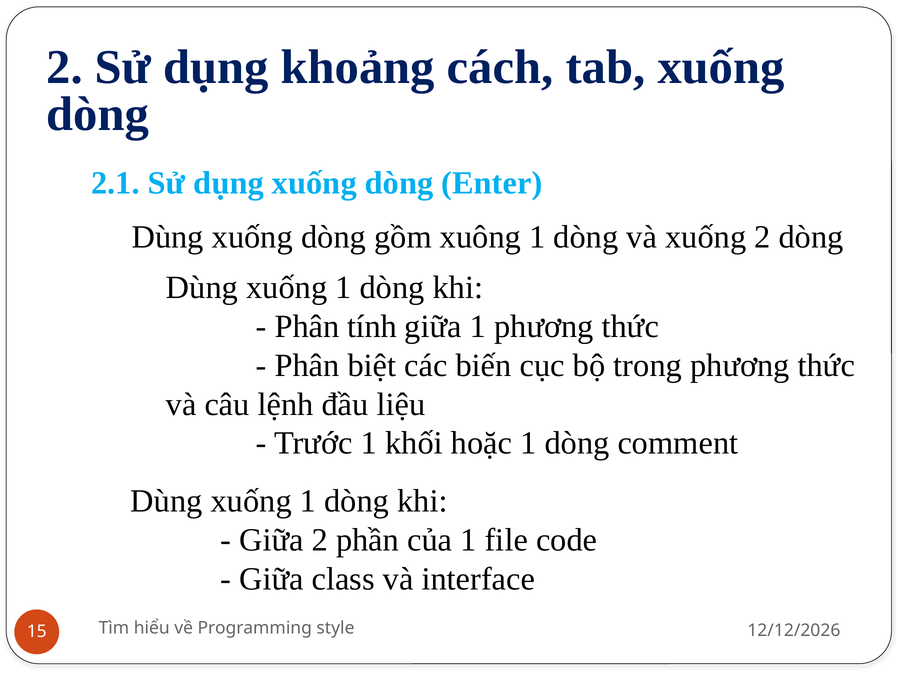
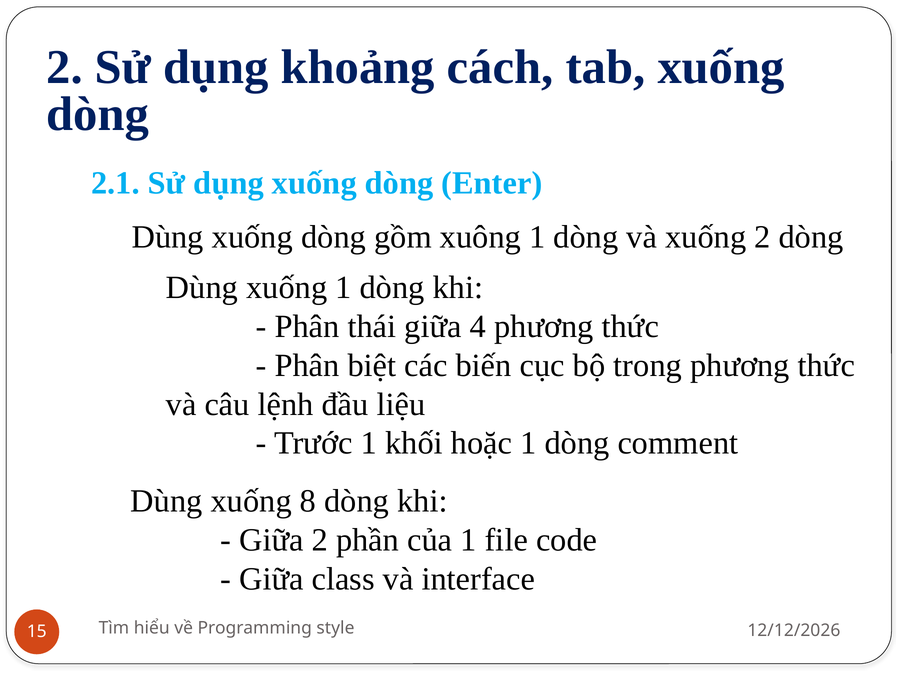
tính: tính -> thái (372, 327)
giữa 1: 1 -> 4 (478, 327)
1: 1 -> 8 (308, 502)
